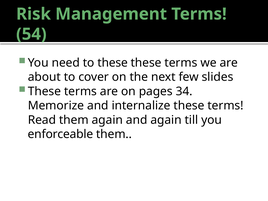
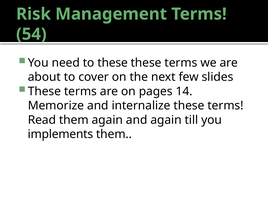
34: 34 -> 14 (184, 91)
enforceable: enforceable -> implements (60, 134)
